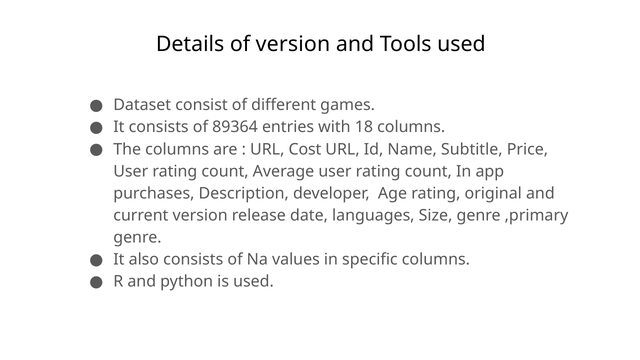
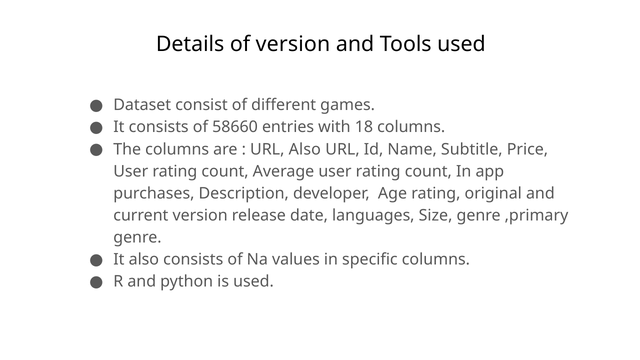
89364: 89364 -> 58660 (235, 127)
URL Cost: Cost -> Also (305, 149)
